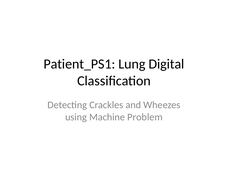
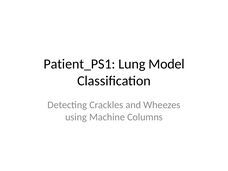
Digital: Digital -> Model (167, 64)
Problem: Problem -> Columns (145, 117)
